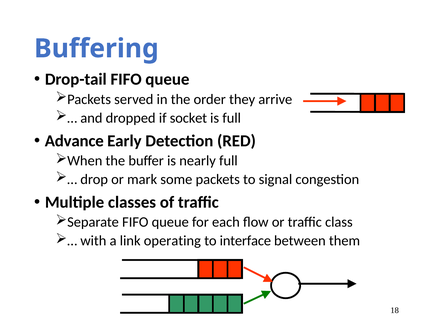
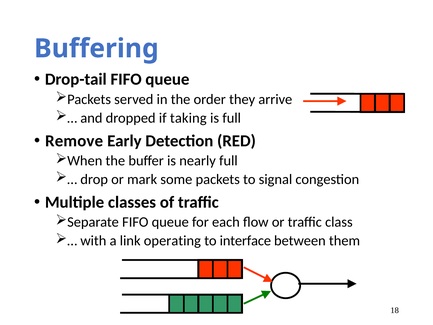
socket: socket -> taking (188, 118)
Advance: Advance -> Remove (74, 141)
